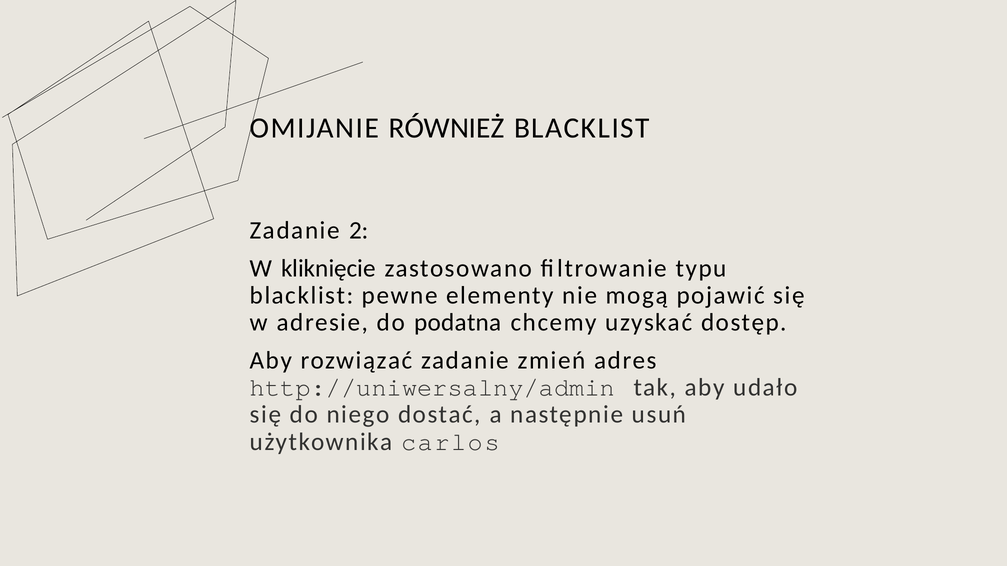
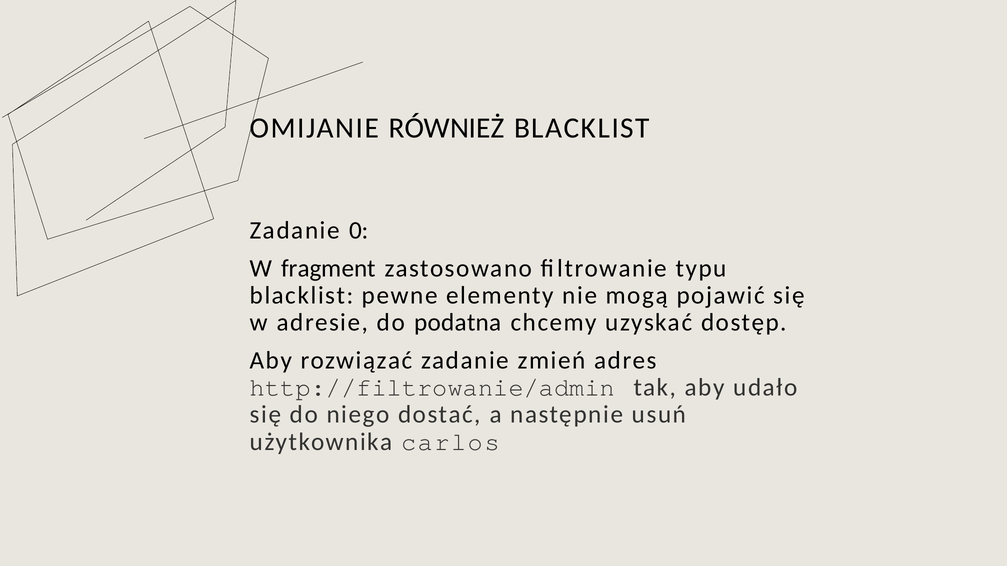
2: 2 -> 0 (359, 231)
kliknięcie: kliknięcie -> fragment (328, 269)
http://uniwersalny/admin: http://uniwersalny/admin -> http://filtrowanie/admin (432, 388)
